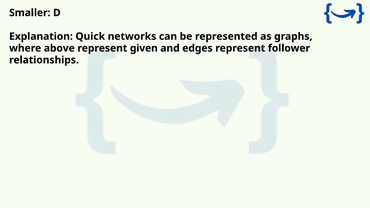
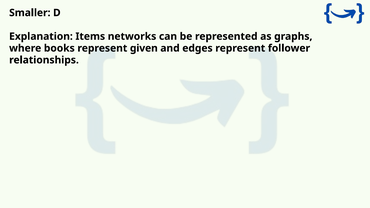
Quick: Quick -> Items (90, 36)
above: above -> books (59, 48)
